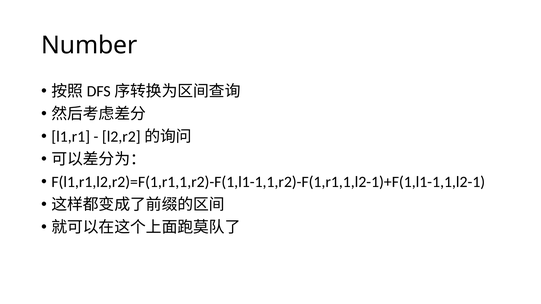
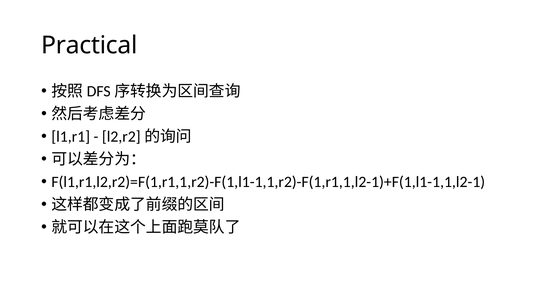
Number: Number -> Practical (89, 45)
